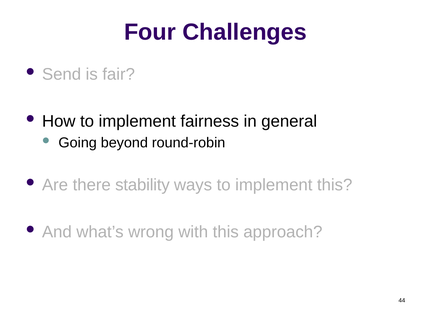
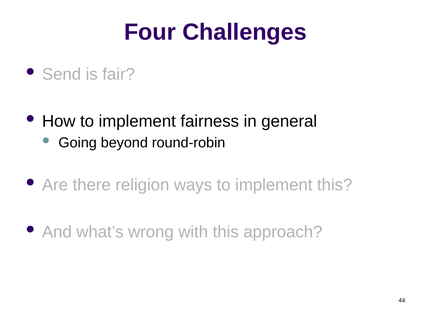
stability: stability -> religion (142, 185)
